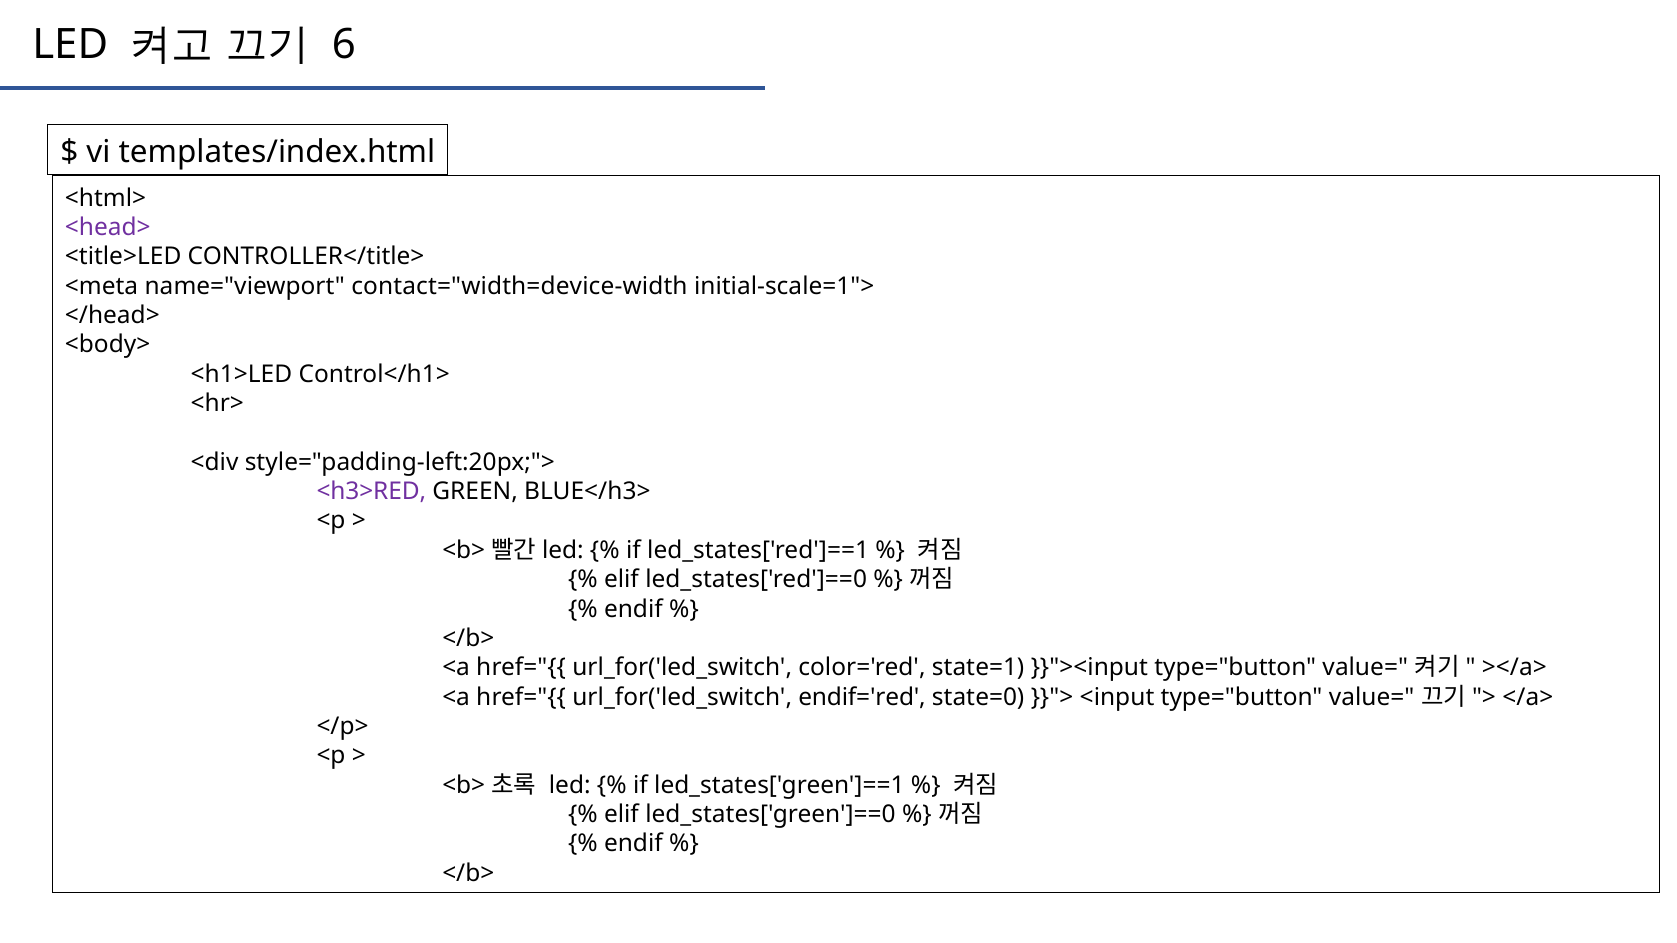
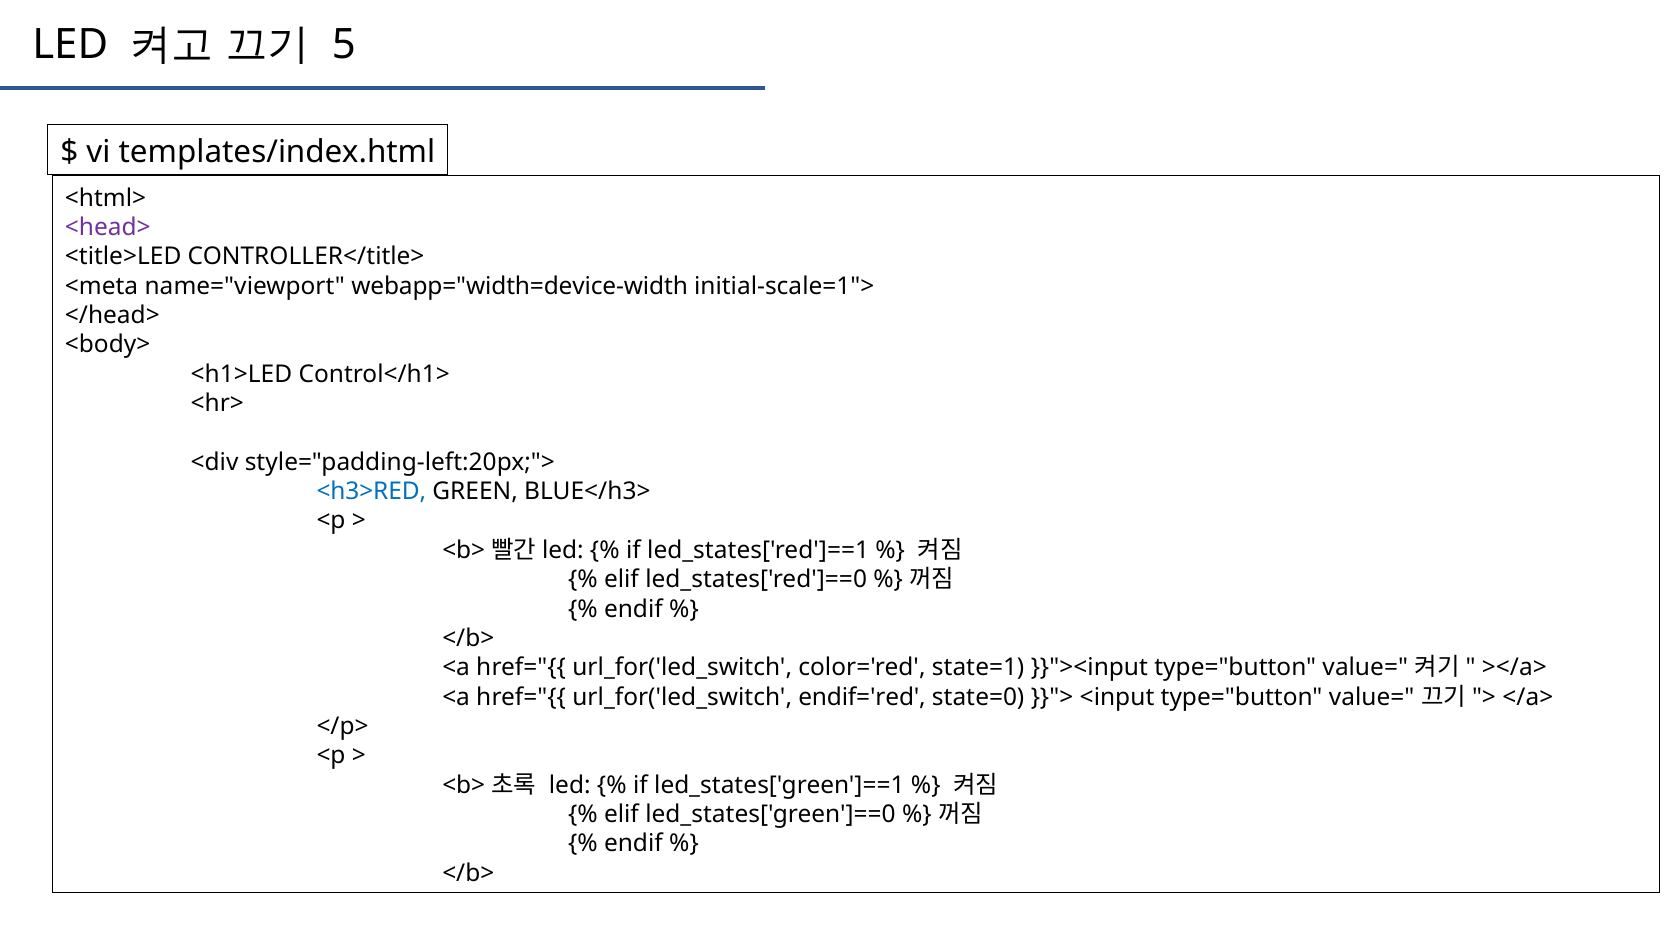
6: 6 -> 5 (344, 45)
contact="width=device-width: contact="width=device-width -> webapp="width=device-width (520, 286)
<h3>RED colour: purple -> blue (371, 492)
